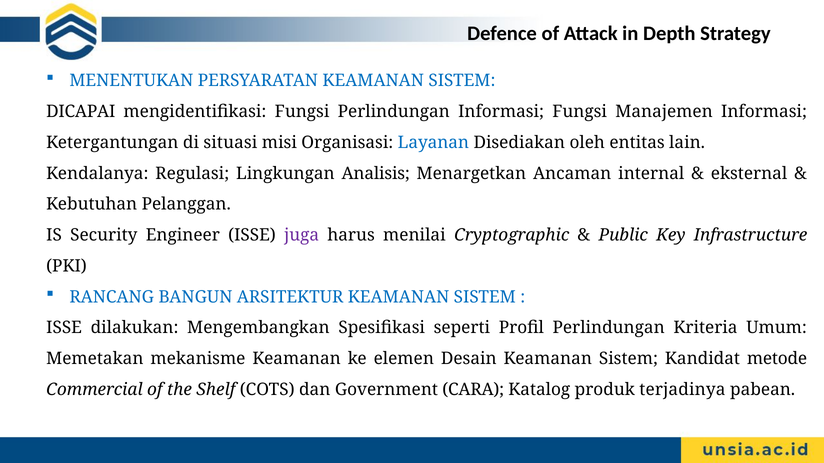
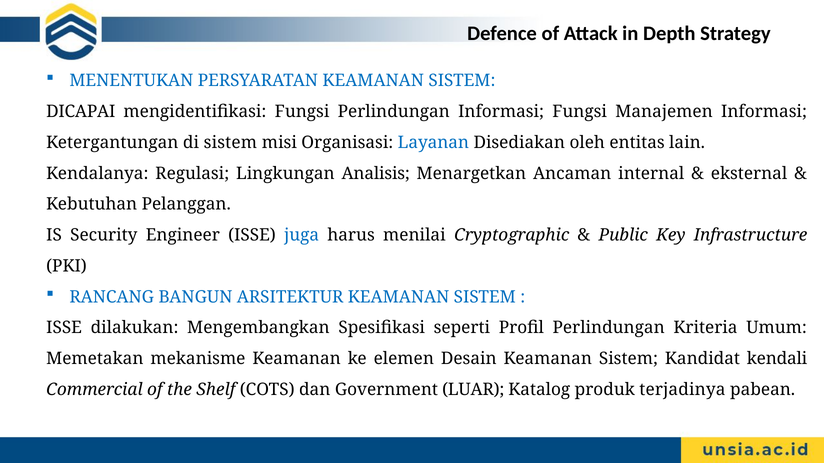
di situasi: situasi -> sistem (230, 143)
juga colour: purple -> blue (302, 235)
metode: metode -> kendali (777, 359)
CARA: CARA -> LUAR (473, 390)
